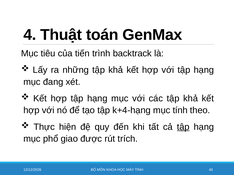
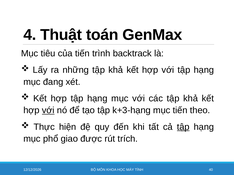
với underline: none -> present (48, 111)
k+4-hạng: k+4-hạng -> k+3-hạng (132, 111)
mục tính: tính -> tiến (180, 111)
